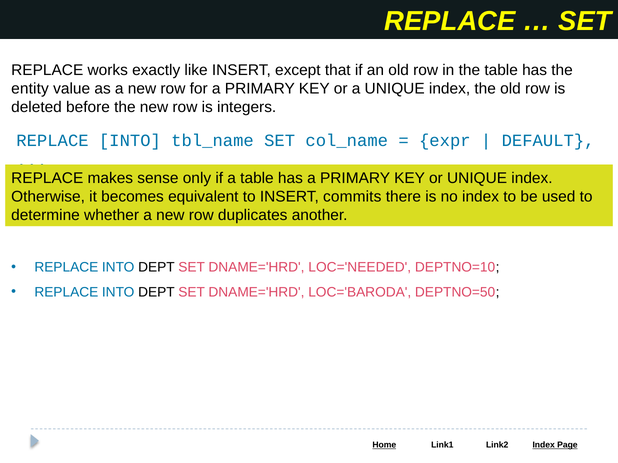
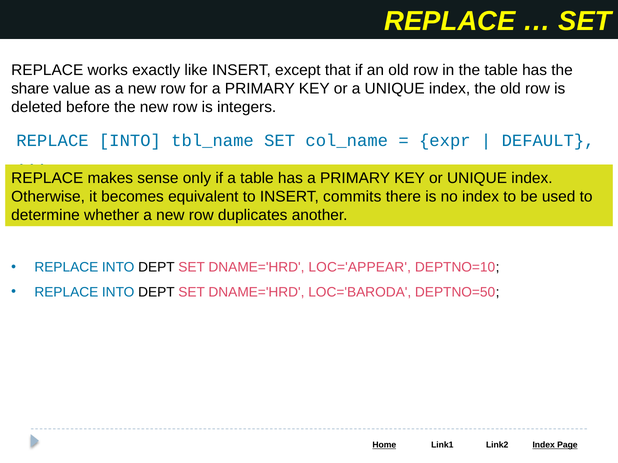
entity: entity -> share (30, 89)
LOC='NEEDED: LOC='NEEDED -> LOC='APPEAR (360, 268)
